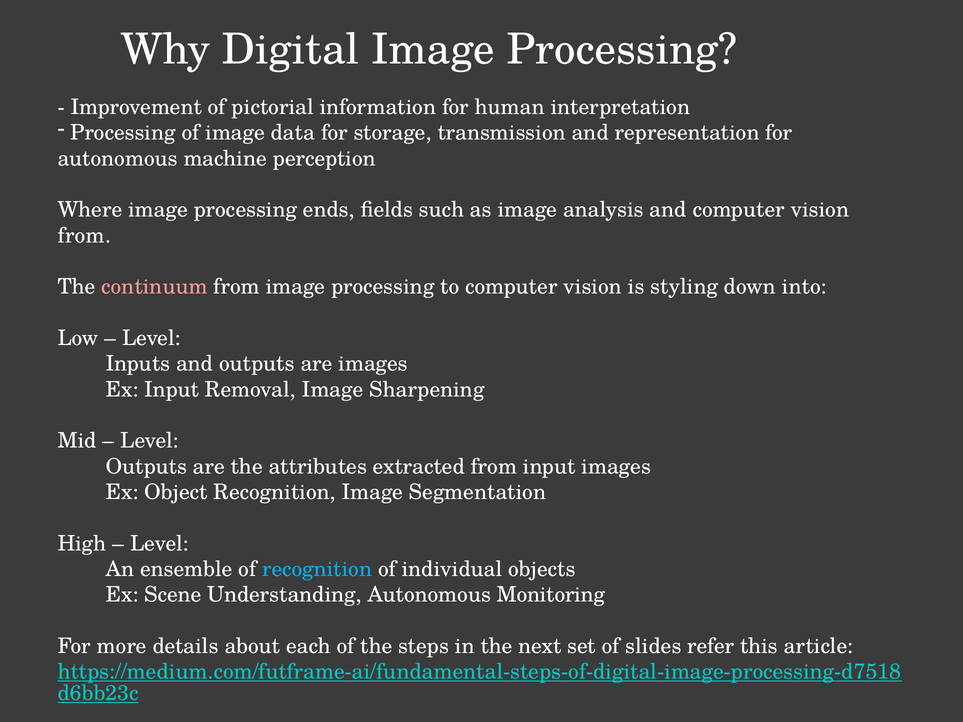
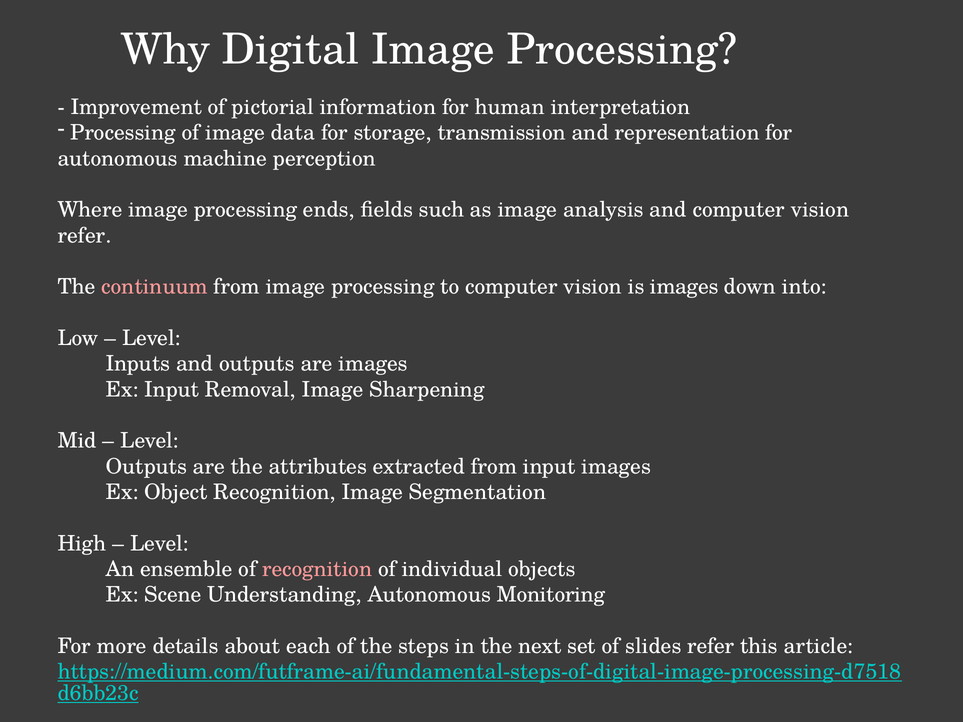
from: from -> refer (85, 236)
is styling: styling -> images (684, 287)
recognition colour: light blue -> pink (317, 569)
